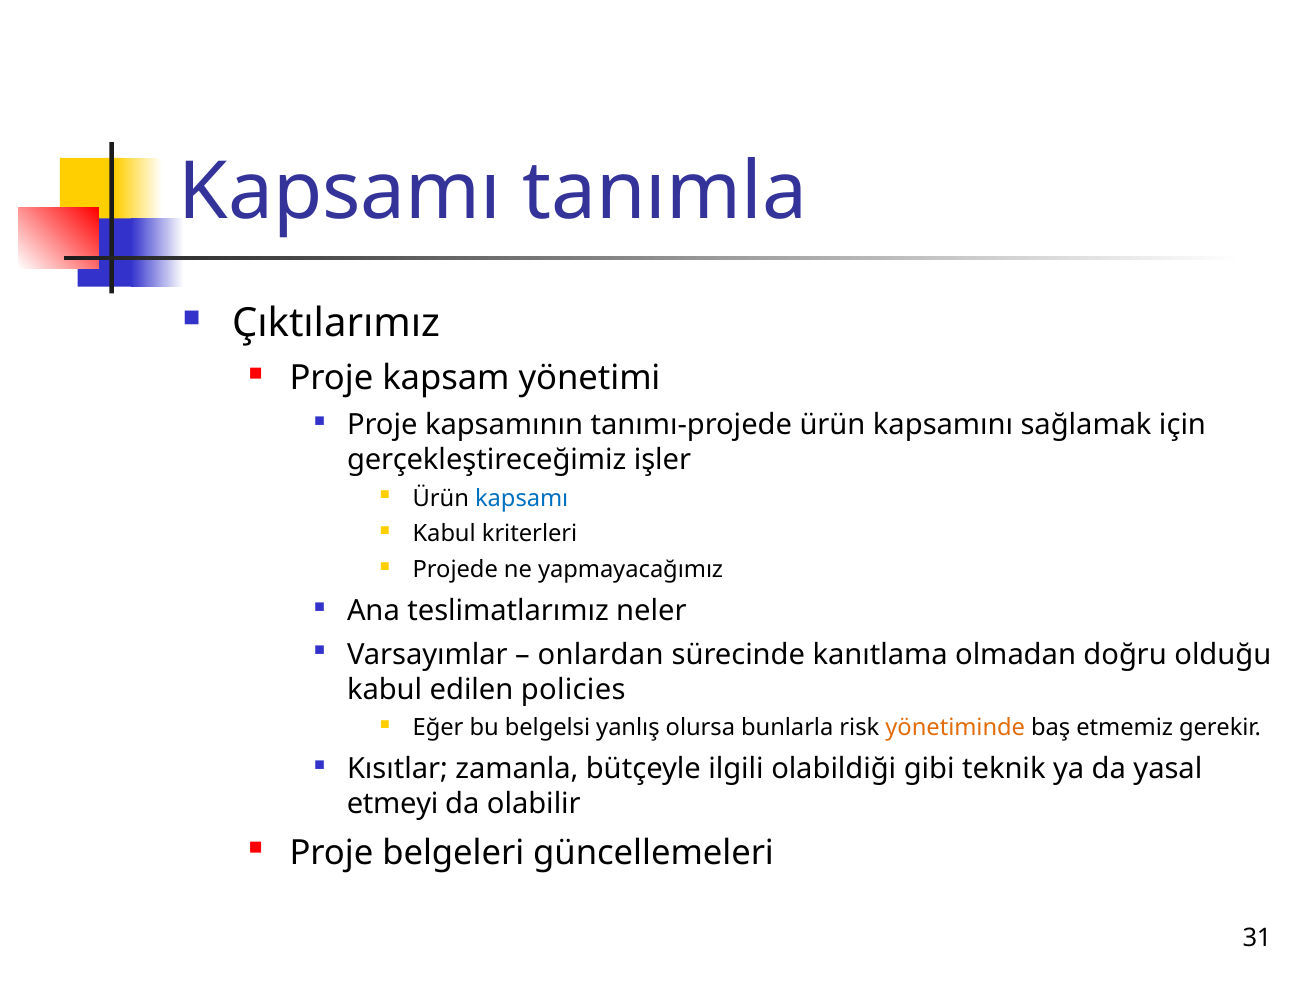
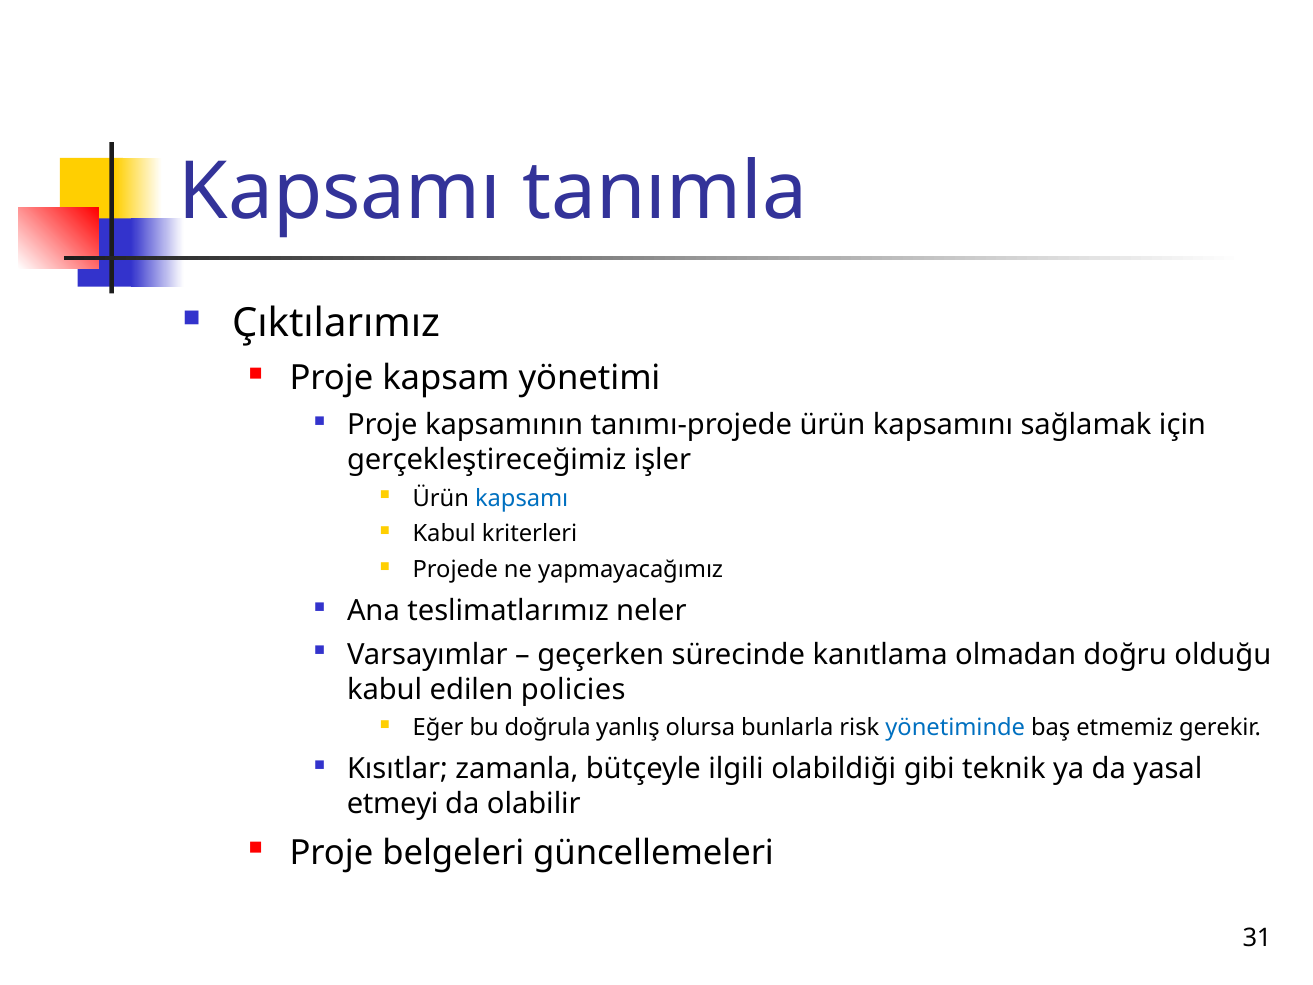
onlardan: onlardan -> geçerken (601, 654)
belgelsi: belgelsi -> doğrula (548, 728)
yönetiminde colour: orange -> blue (955, 728)
